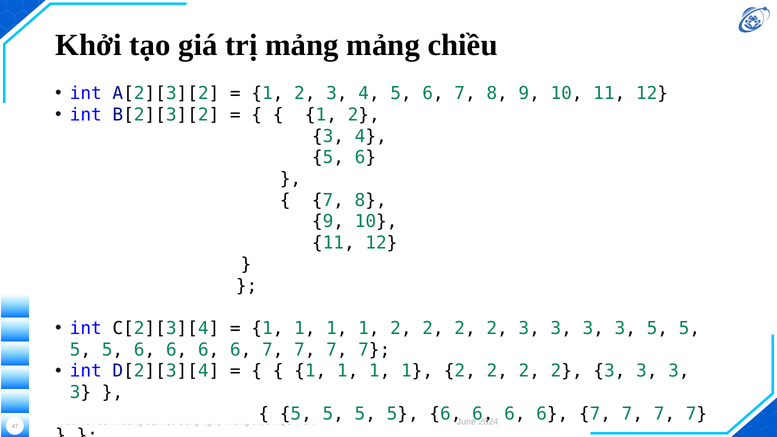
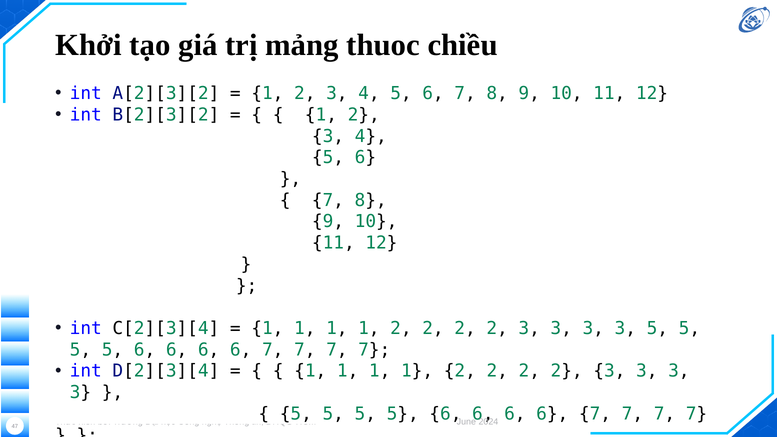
mảng mảng: mảng -> thuoc (383, 45)
